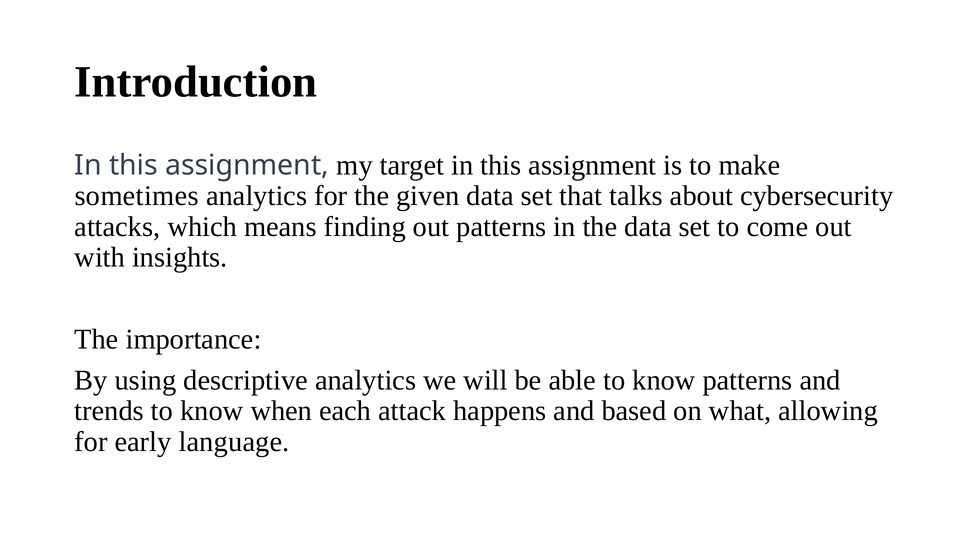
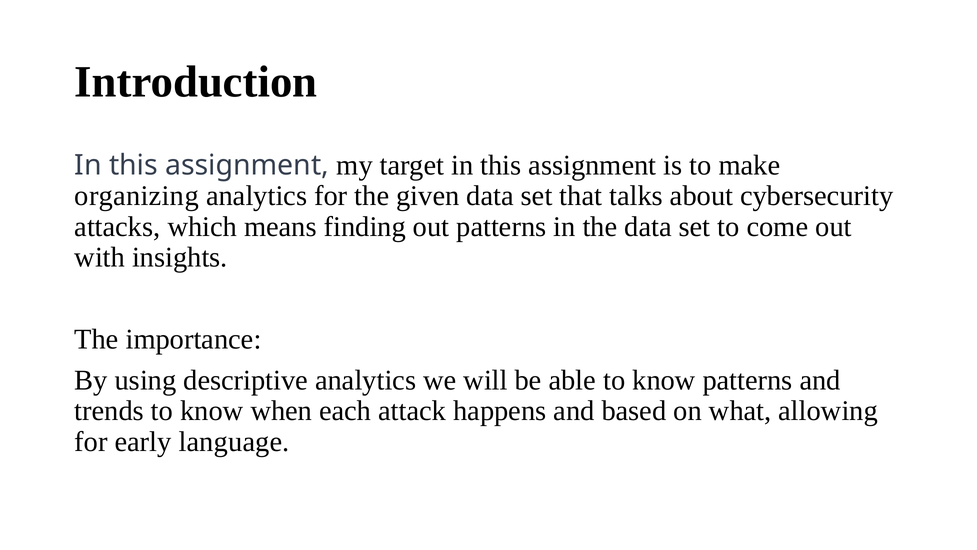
sometimes: sometimes -> organizing (137, 196)
